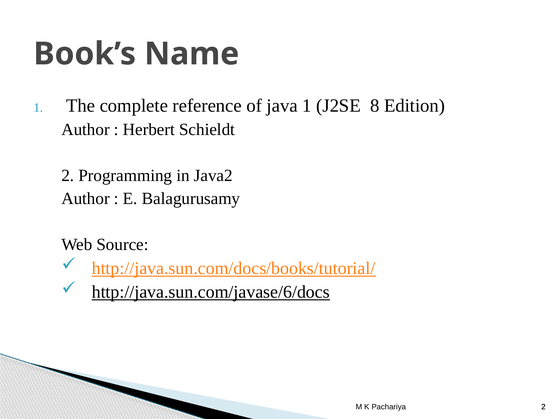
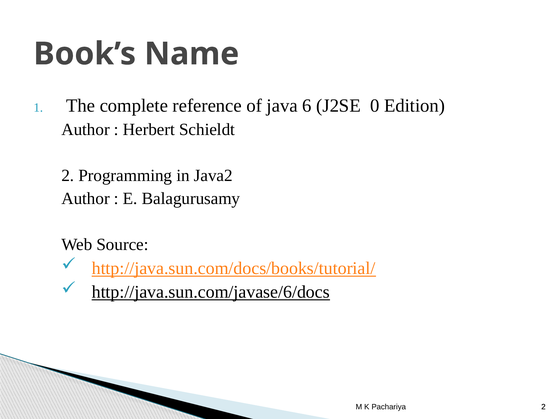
java 1: 1 -> 6 (307, 106)
8: 8 -> 0 (375, 106)
